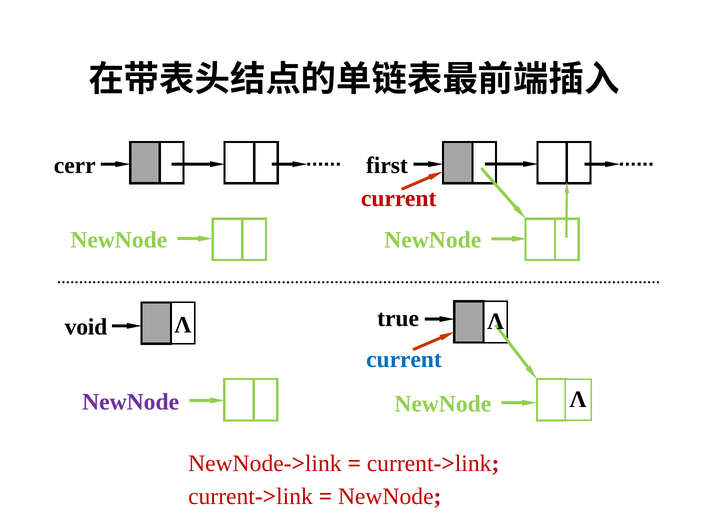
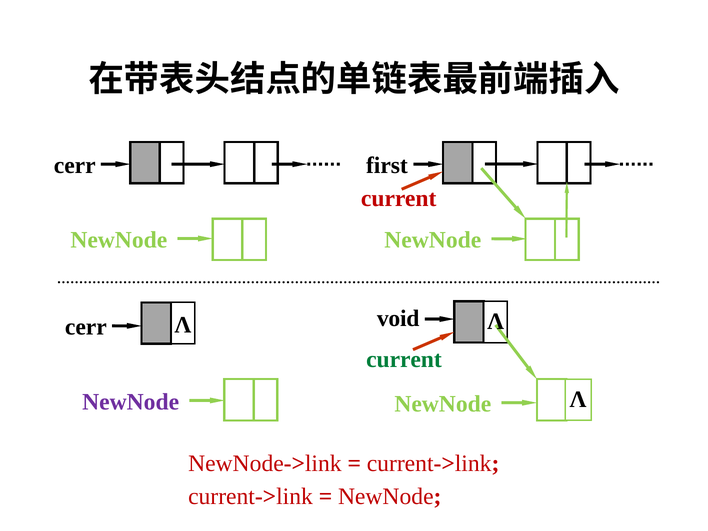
void: void -> cerr (86, 327)
true: true -> void (398, 318)
current colour: blue -> green (404, 360)
